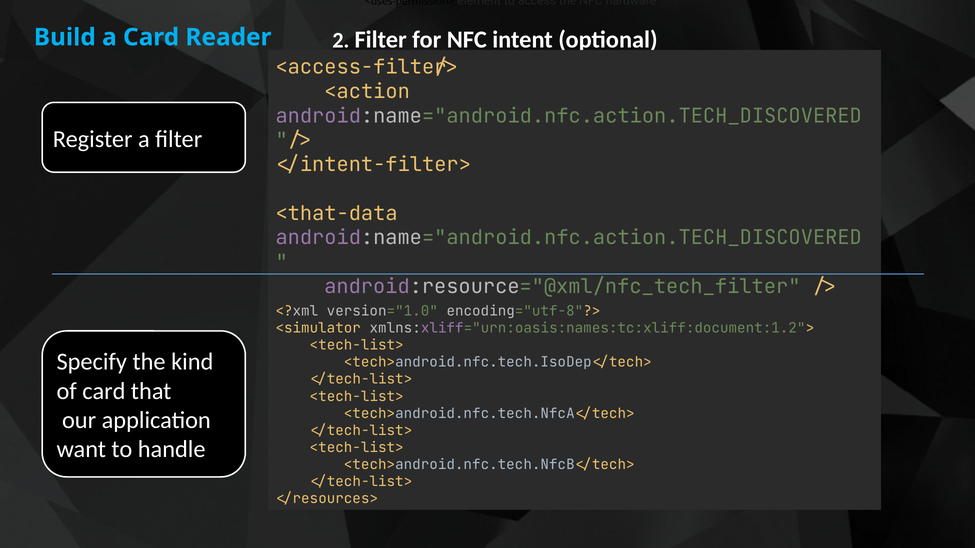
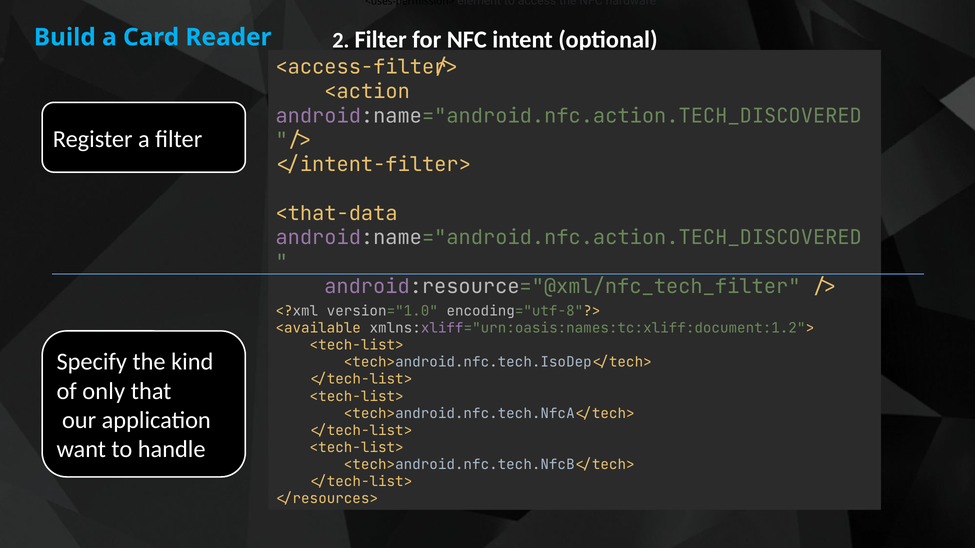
<simulator: <simulator -> <available (318, 328)
of card: card -> only (104, 391)
